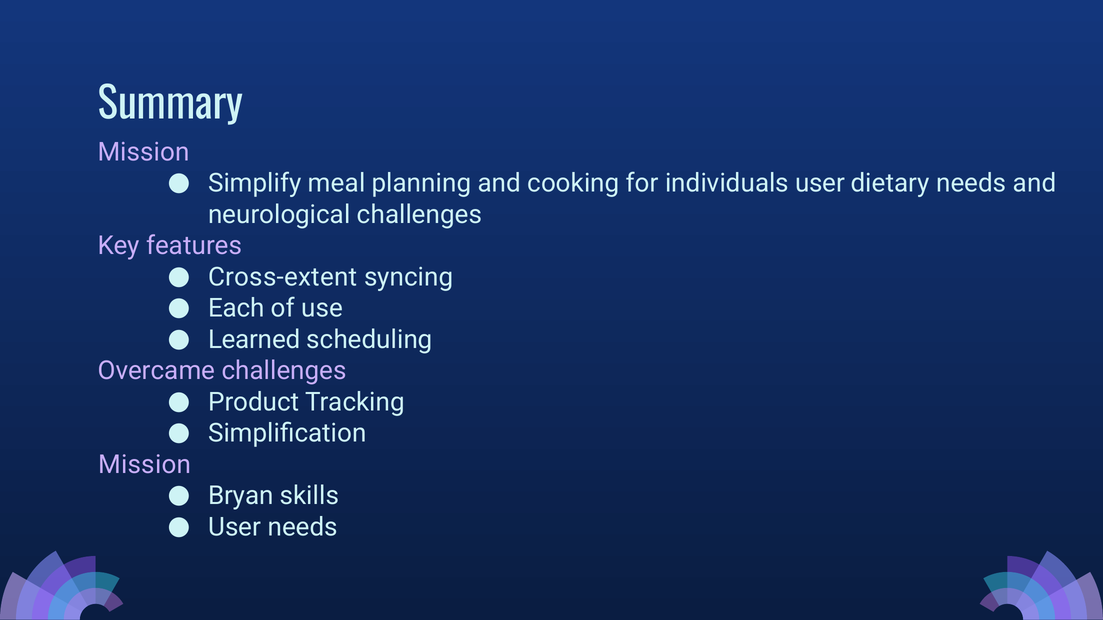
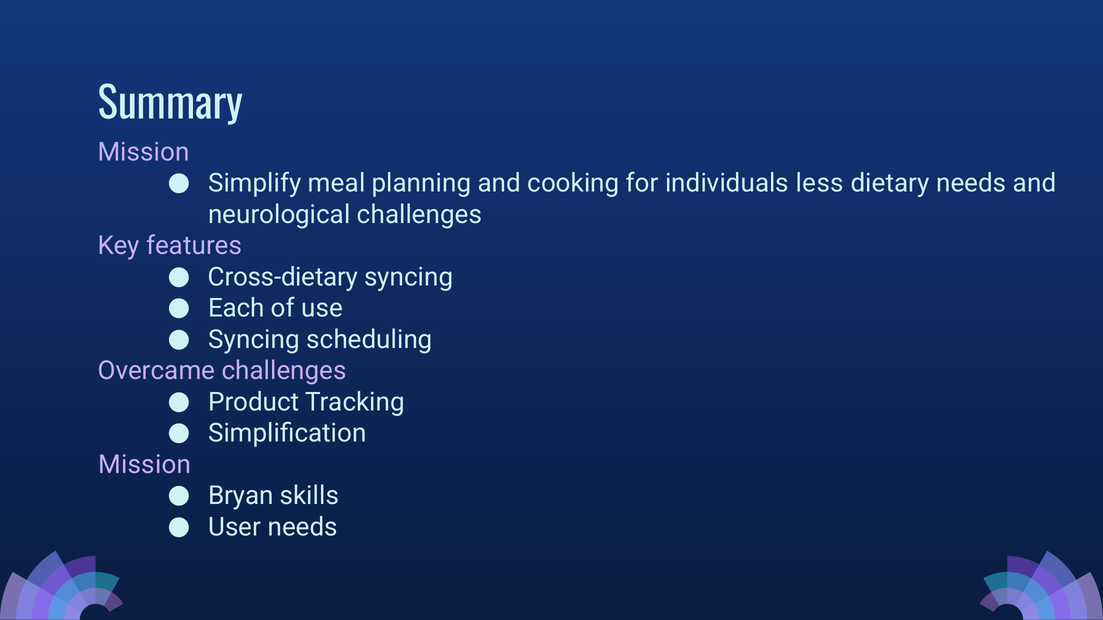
individuals user: user -> less (820, 183)
Cross-extent: Cross-extent -> Cross-dietary (283, 277)
Learned: Learned -> Syncing (254, 340)
